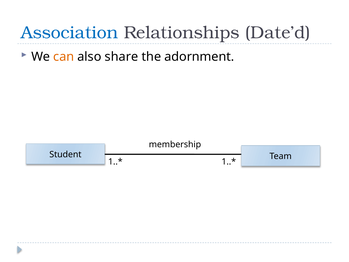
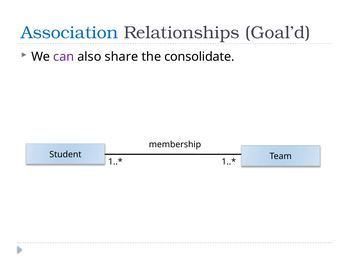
Date’d: Date’d -> Goal’d (278, 33)
can colour: orange -> purple (64, 57)
adornment: adornment -> consolidate (199, 57)
